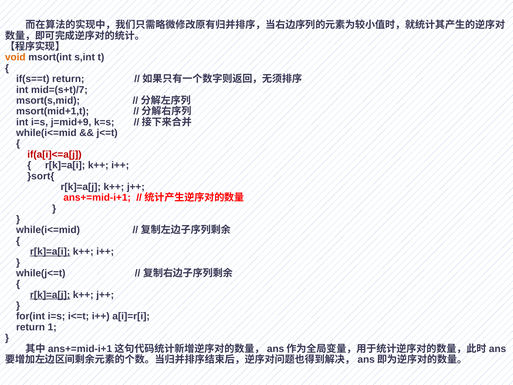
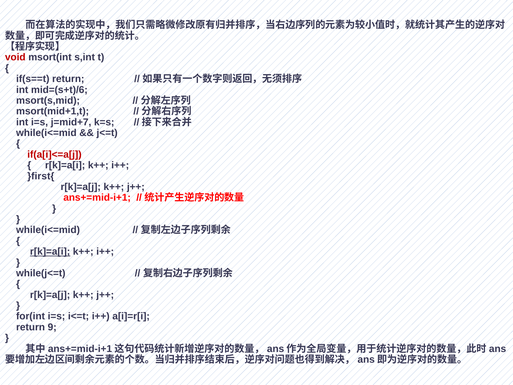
void colour: orange -> red (15, 57)
mid=(s+t)/7: mid=(s+t)/7 -> mid=(s+t)/6 (59, 90)
j=mid+9: j=mid+9 -> j=mid+7 (71, 122)
}sort{: }sort{ -> }first{ (41, 176)
r[k]=a[j underline: present -> none (50, 295)
1: 1 -> 9 (52, 327)
